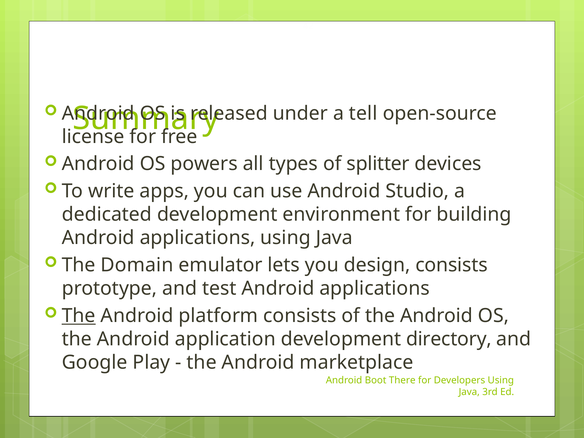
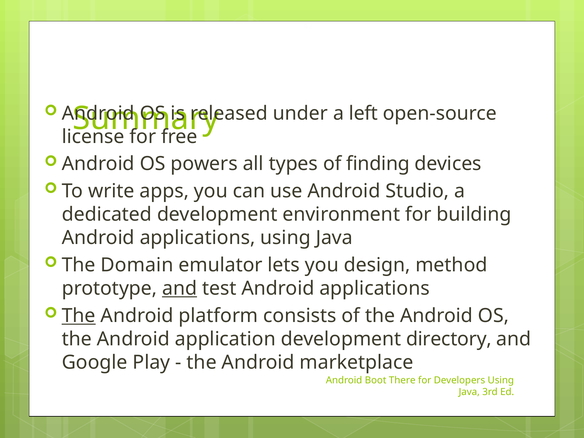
tell: tell -> left (363, 113)
splitter: splitter -> finding (378, 164)
design consists: consists -> method (451, 265)
and underline: none -> present (180, 288)
